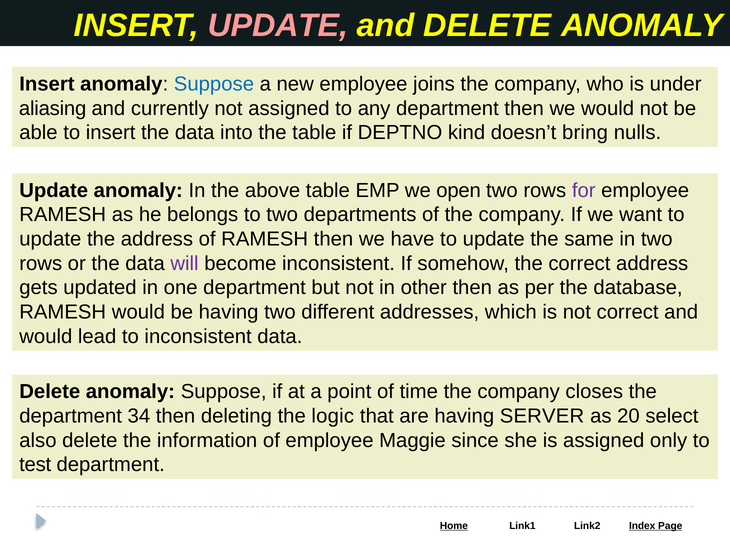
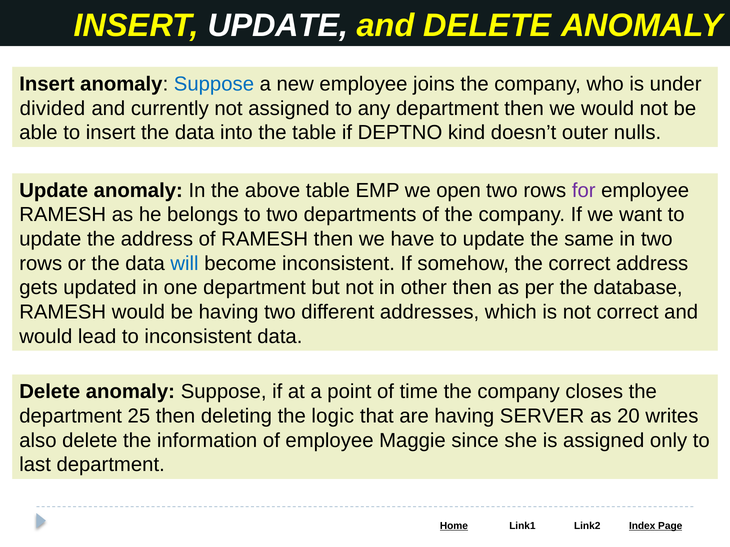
UPDATE colour: pink -> white (278, 25)
aliasing: aliasing -> divided (52, 108)
bring: bring -> outer (585, 133)
will colour: purple -> blue (184, 264)
34: 34 -> 25 (139, 416)
select: select -> writes (672, 416)
test: test -> last (35, 465)
